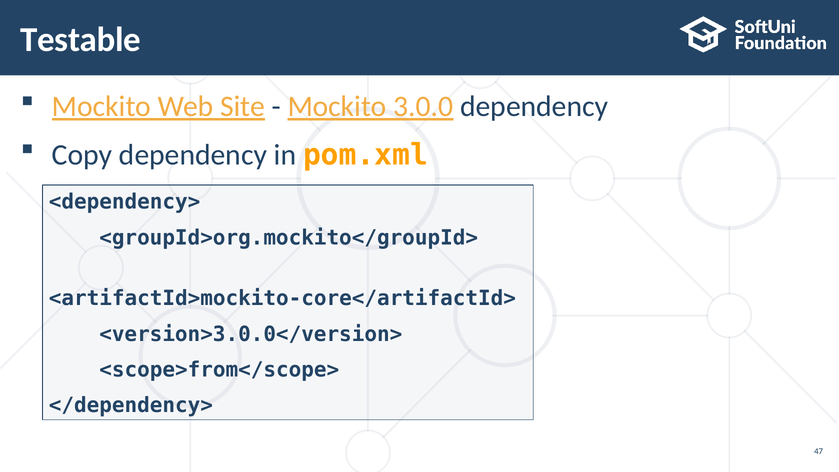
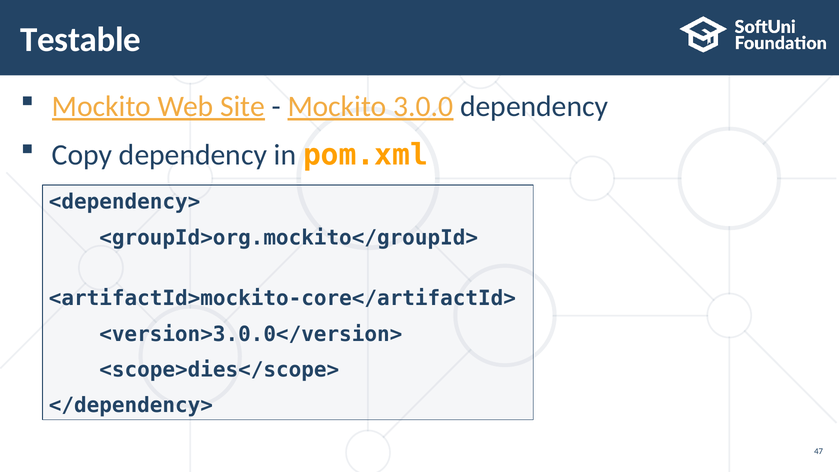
<scope>from</scope>: <scope>from</scope> -> <scope>dies</scope> (219, 370)
